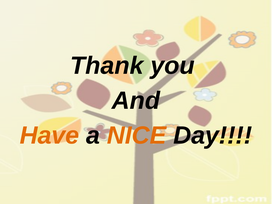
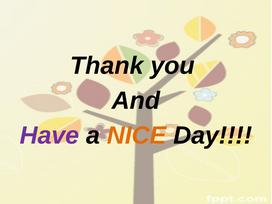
Have colour: orange -> purple (49, 135)
